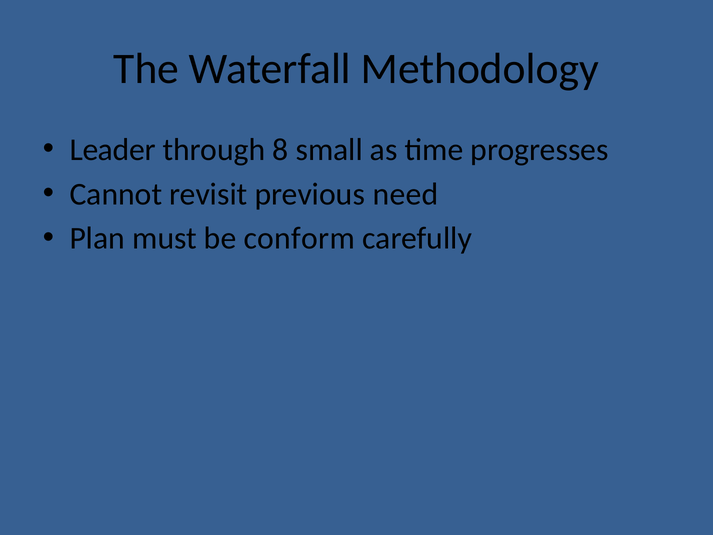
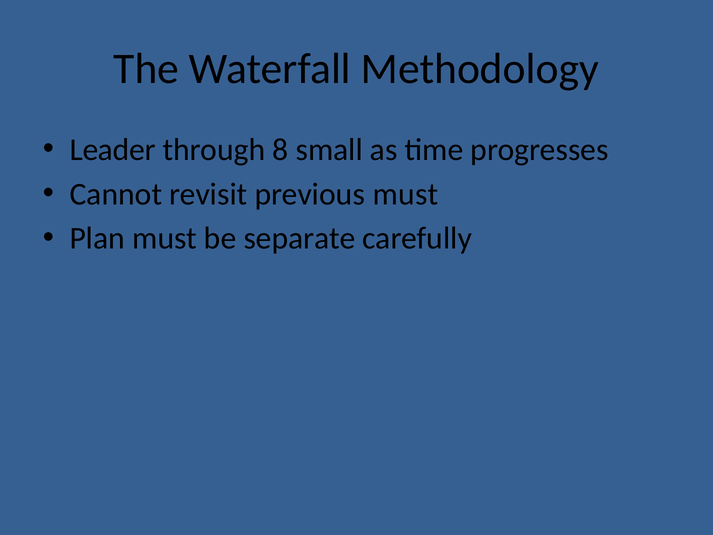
previous need: need -> must (406, 194)
conform: conform -> separate (299, 238)
